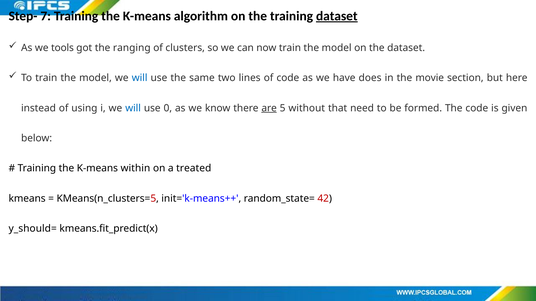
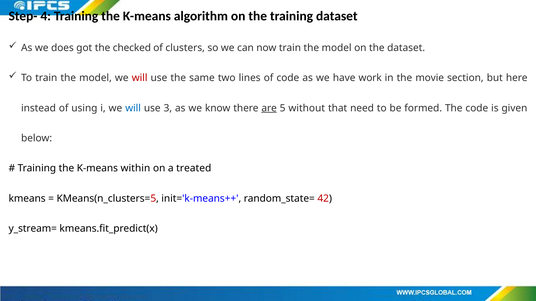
7: 7 -> 4 (46, 16)
dataset underline: present -> none (337, 16)
tools: tools -> does (62, 48)
ranging: ranging -> checked (132, 48)
will colour: blue -> red (140, 78)
does: does -> work (370, 78)
0: 0 -> 3 (168, 108)
y_should=: y_should= -> y_stream= (33, 229)
